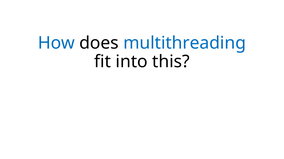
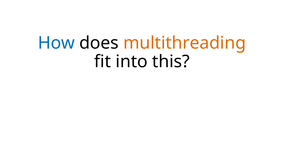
multithreading colour: blue -> orange (185, 43)
